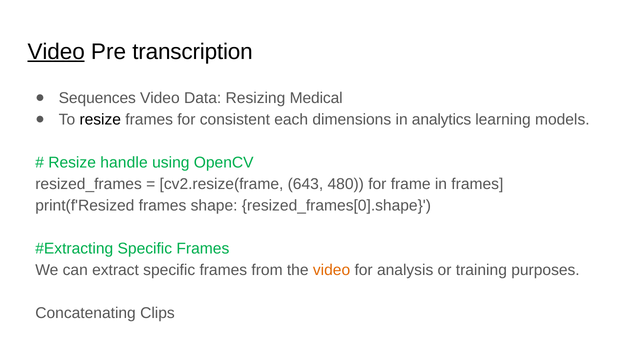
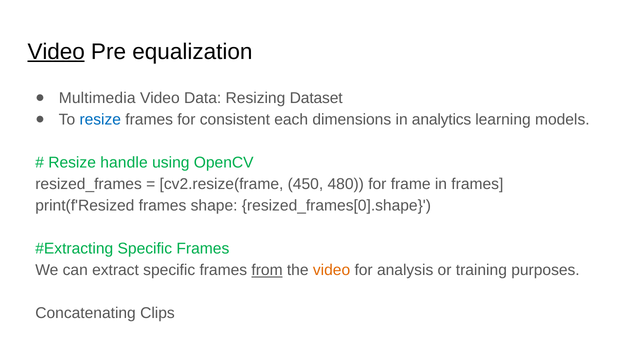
transcription: transcription -> equalization (192, 52)
Sequences: Sequences -> Multimedia (97, 98)
Medical: Medical -> Dataset (316, 98)
resize colour: black -> blue (100, 120)
643: 643 -> 450 (305, 184)
from underline: none -> present (267, 270)
